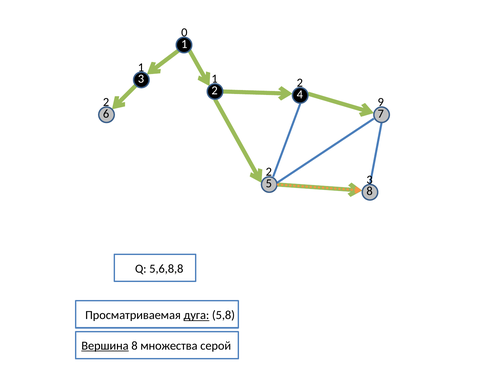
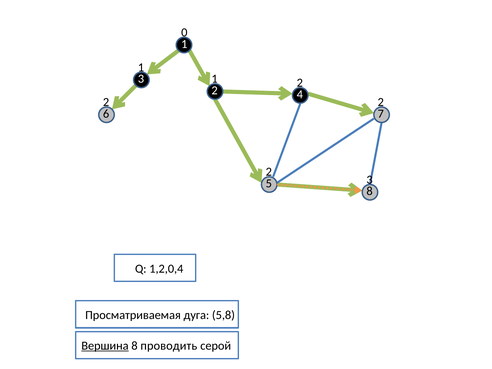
9: 9 -> 2 (381, 102)
5,6,8,8: 5,6,8,8 -> 1,2,0,4 (166, 269)
дуга underline: present -> none (196, 315)
множества: множества -> проводить (169, 346)
